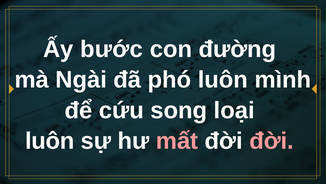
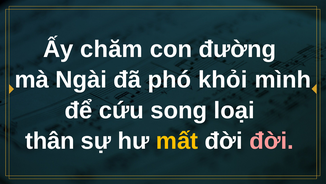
bước: bước -> chăm (111, 49)
phó luôn: luôn -> khỏi (223, 80)
luôn: luôn -> thân (50, 141)
mất colour: pink -> yellow (177, 141)
